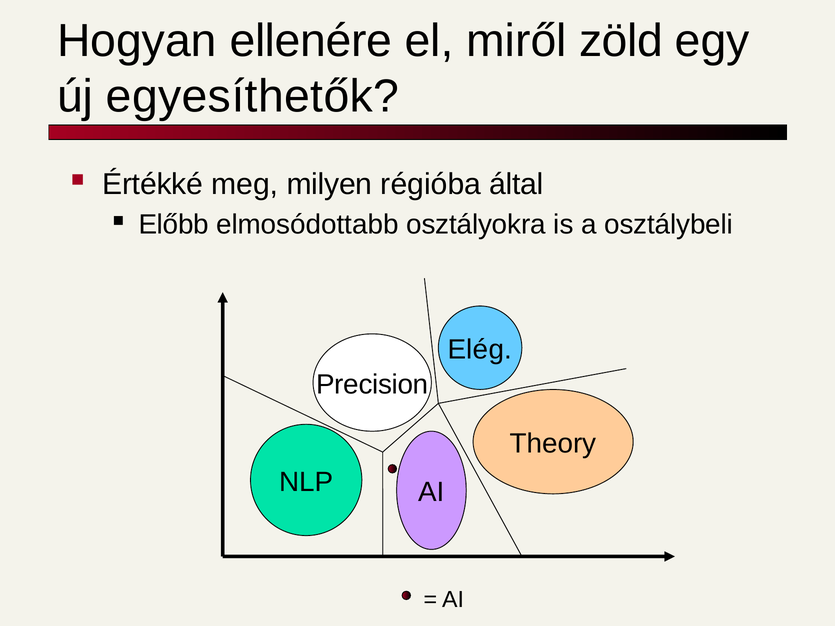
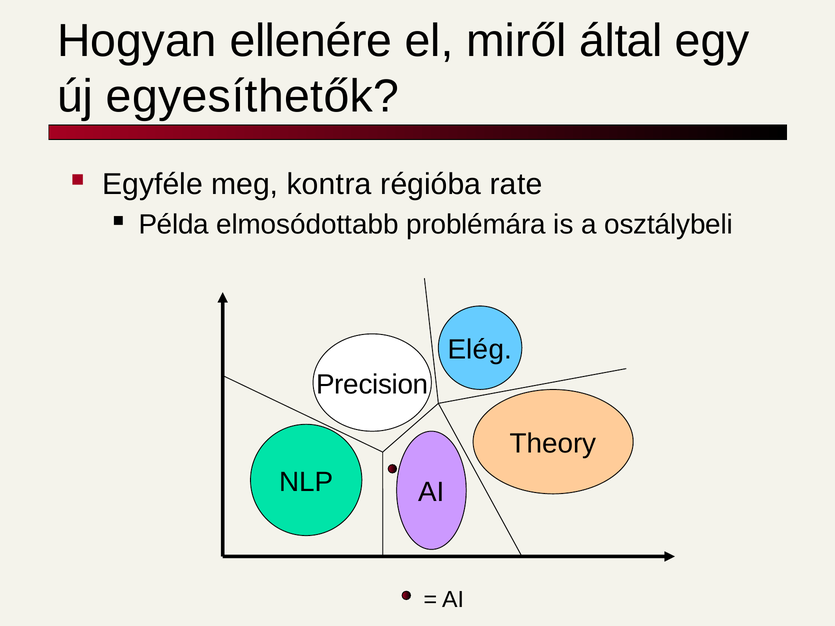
zöld: zöld -> által (621, 41)
Értékké: Értékké -> Egyféle (153, 184)
milyen: milyen -> kontra (329, 184)
által: által -> rate (516, 184)
Előbb: Előbb -> Példa (174, 225)
osztályokra: osztályokra -> problémára (476, 225)
